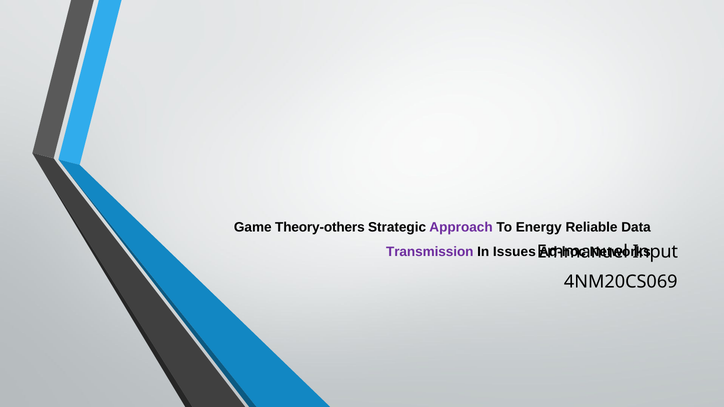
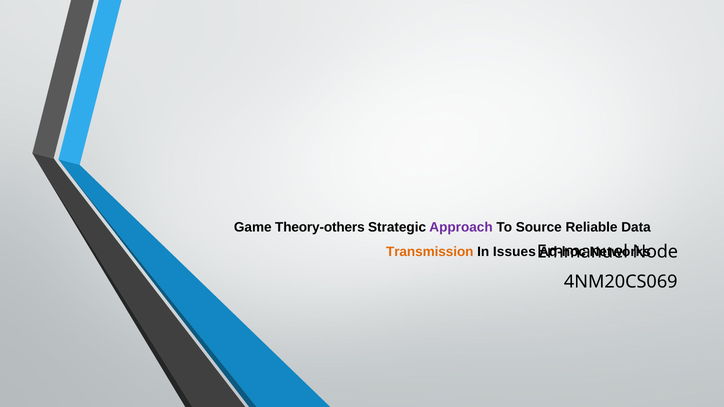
Energy: Energy -> Source (539, 227)
Transmission colour: purple -> orange (430, 252)
Input: Input -> Node (655, 252)
